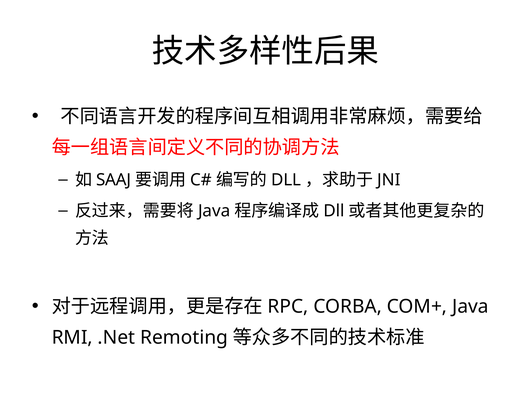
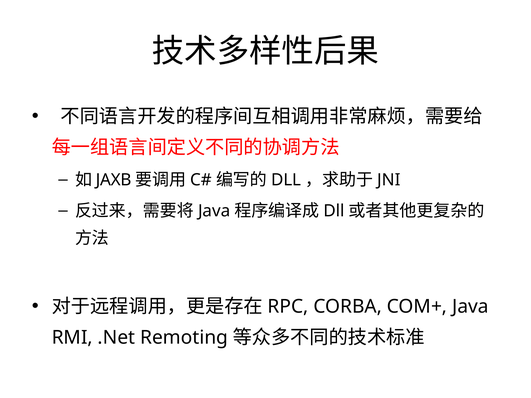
SAAJ: SAAJ -> JAXB (114, 180)
